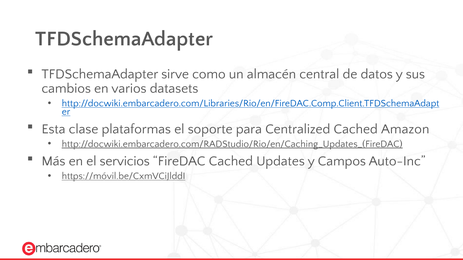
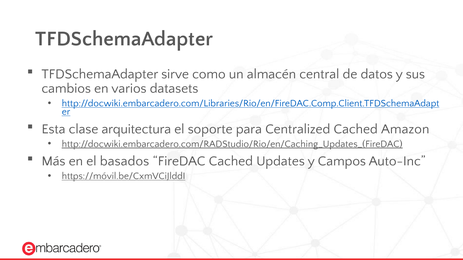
plataformas: plataformas -> arquitectura (136, 129)
servicios: servicios -> basados (125, 161)
